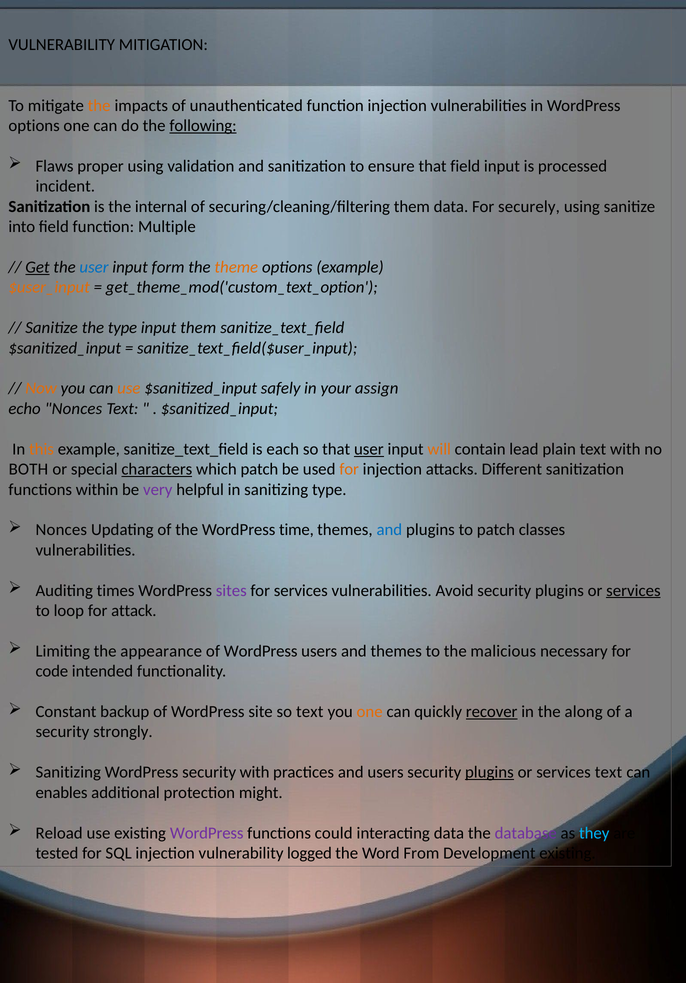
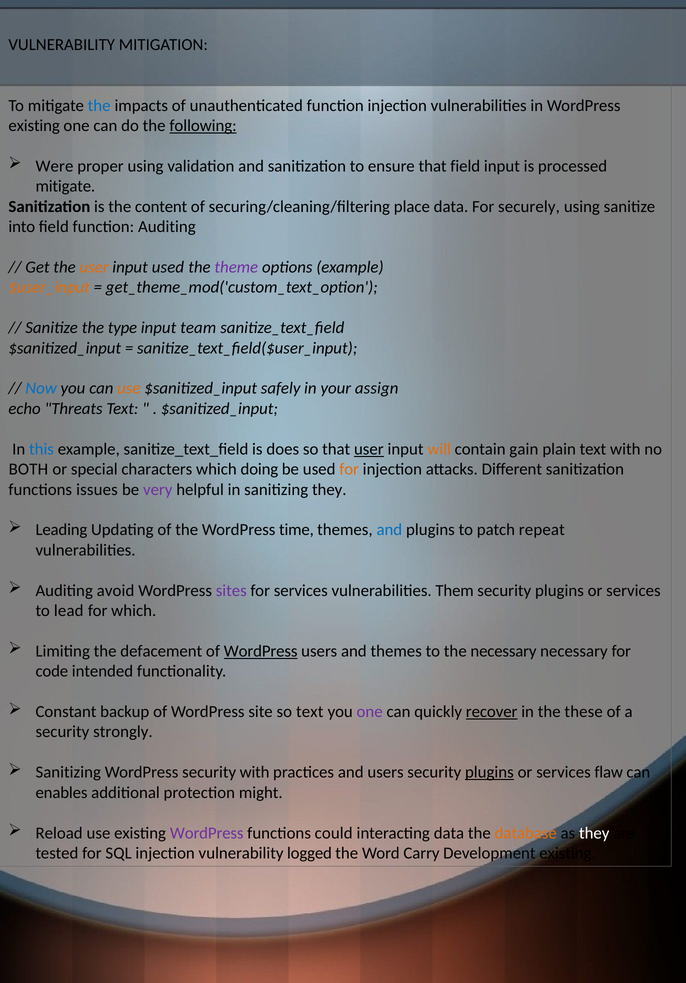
the colour: orange -> blue (99, 105)
options: options -> existing (34, 126)
Flaws: Flaws -> Were (54, 166)
incident: incident -> mitigate (65, 186)
internal: internal -> content (161, 206)
securing/cleaning/filtering them: them -> place (412, 206)
function Multiple: Multiple -> Auditing (167, 227)
Get underline: present -> none (37, 267)
user colour: blue -> orange (94, 267)
input form: form -> used (168, 267)
theme colour: orange -> purple (236, 267)
input them: them -> team (198, 327)
Now colour: orange -> blue (41, 388)
echo Nonces: Nonces -> Threats (74, 408)
this colour: orange -> blue (41, 449)
each: each -> does (283, 449)
lead: lead -> gain (524, 449)
characters underline: present -> none (157, 469)
which patch: patch -> doing (259, 469)
within: within -> issues (97, 489)
sanitizing type: type -> they (329, 489)
Nonces: Nonces -> Leading (61, 529)
classes: classes -> repeat (542, 529)
times: times -> avoid (116, 590)
Avoid: Avoid -> Them (455, 590)
services underline: present -> none (633, 590)
loop: loop -> lead (69, 610)
for attack: attack -> which (134, 610)
appearance: appearance -> defacement (161, 650)
WordPress underline: none -> present (261, 650)
the malicious: malicious -> necessary (503, 650)
one colour: orange -> purple (370, 711)
along: along -> these (584, 711)
services text: text -> flaw (609, 772)
database colour: purple -> orange (526, 832)
they colour: light blue -> white (594, 832)
From: From -> Carry (421, 852)
